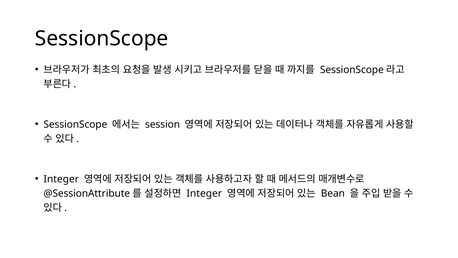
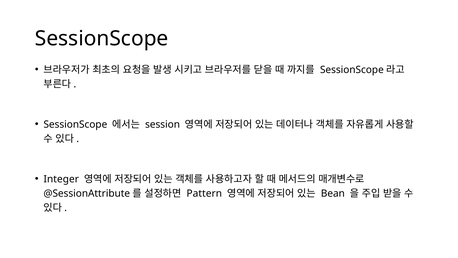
Integer: Integer -> Pattern (204, 193)
